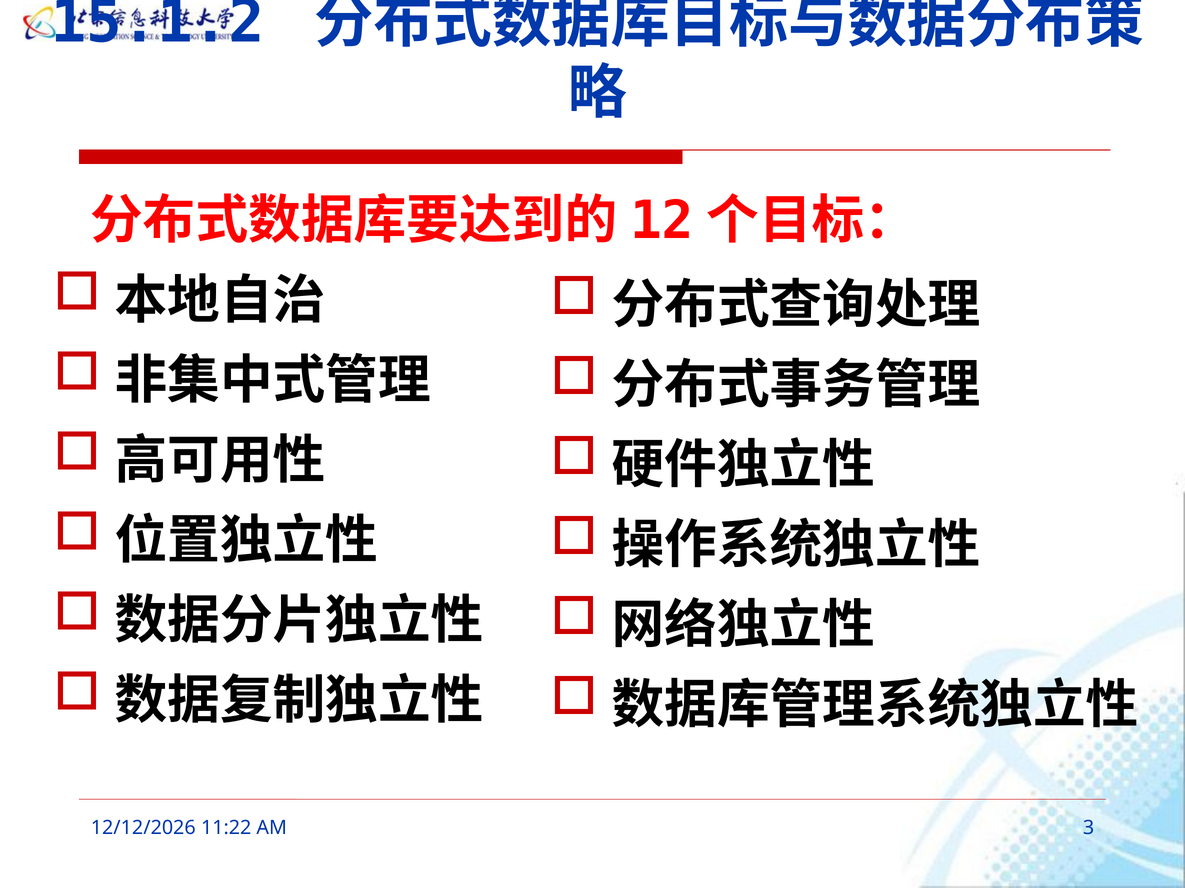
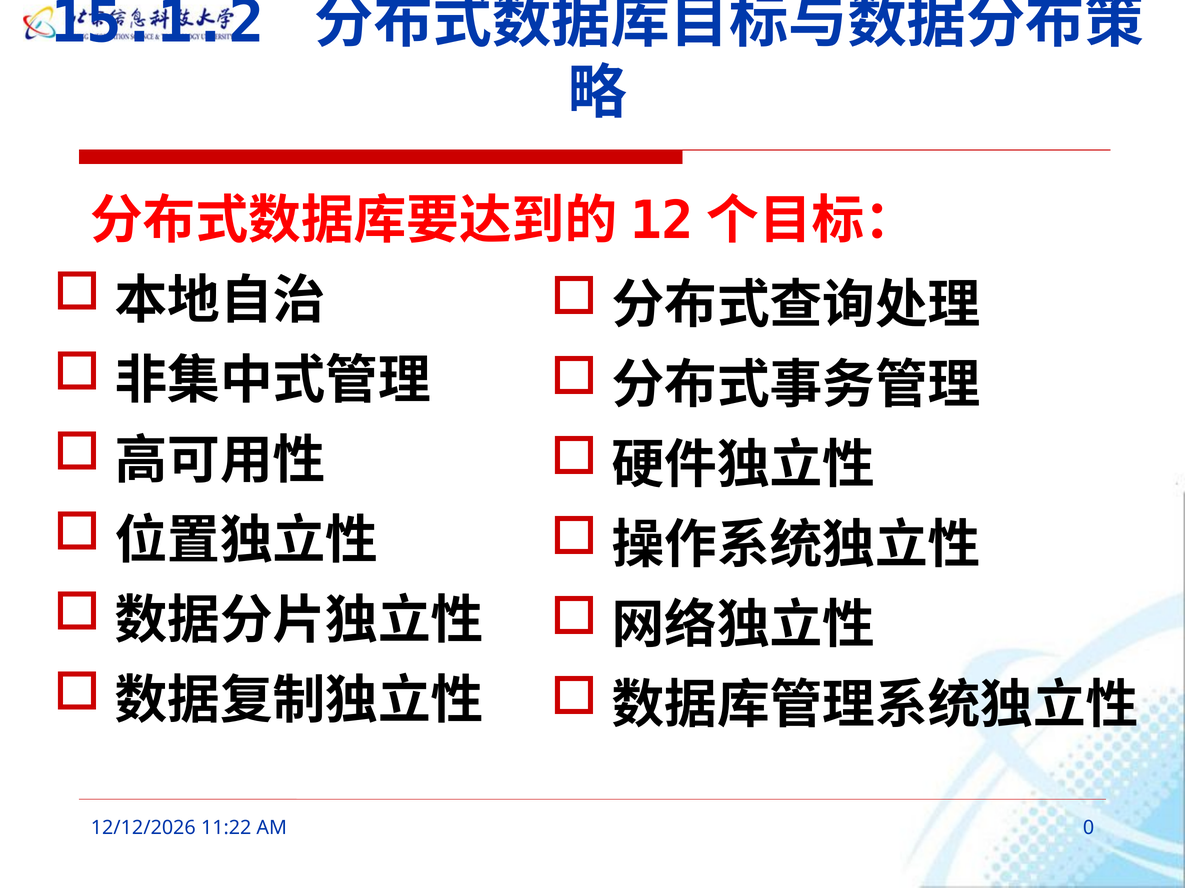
3: 3 -> 0 (1089, 828)
